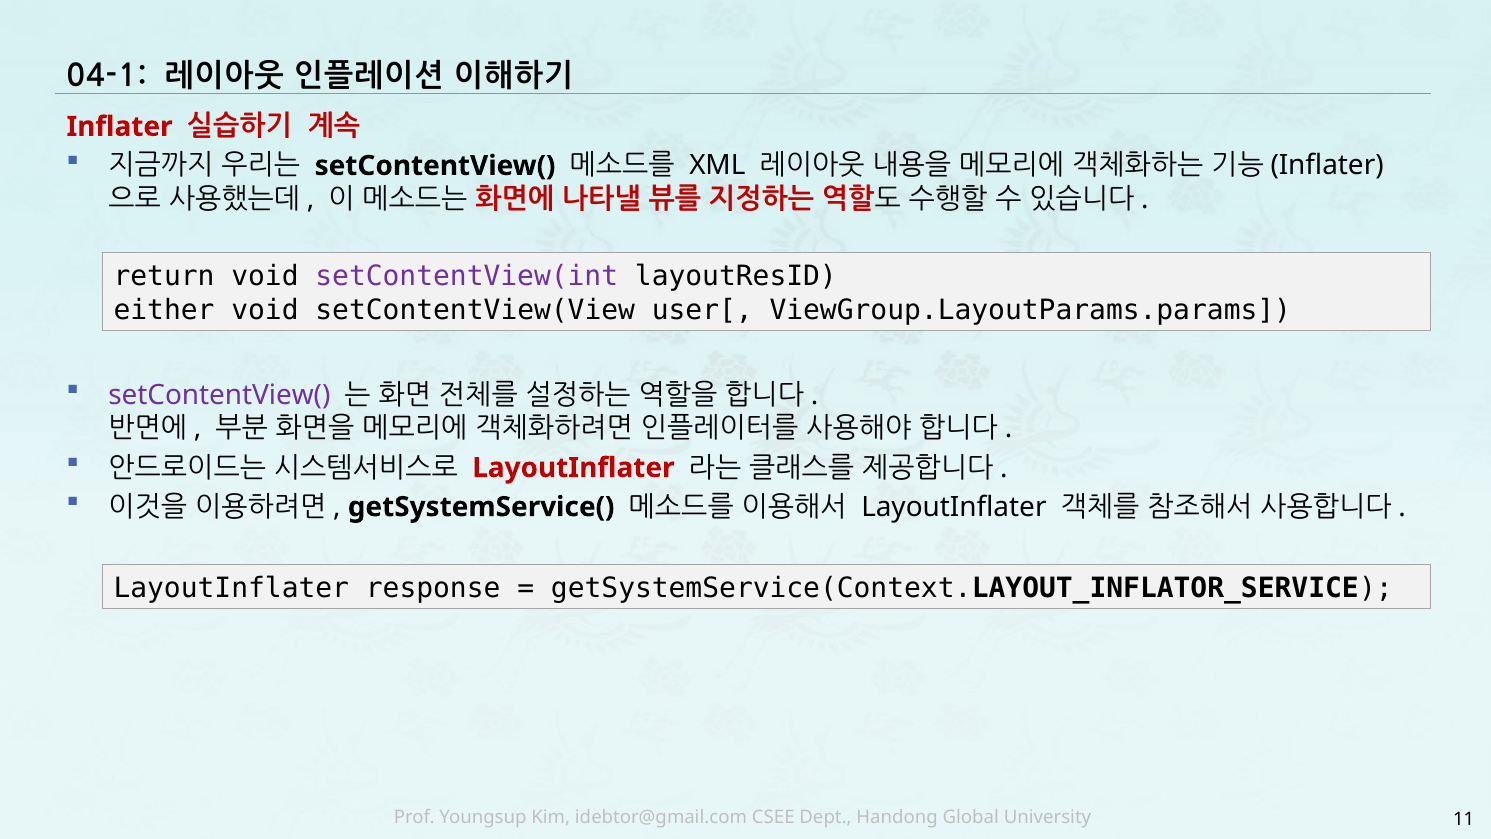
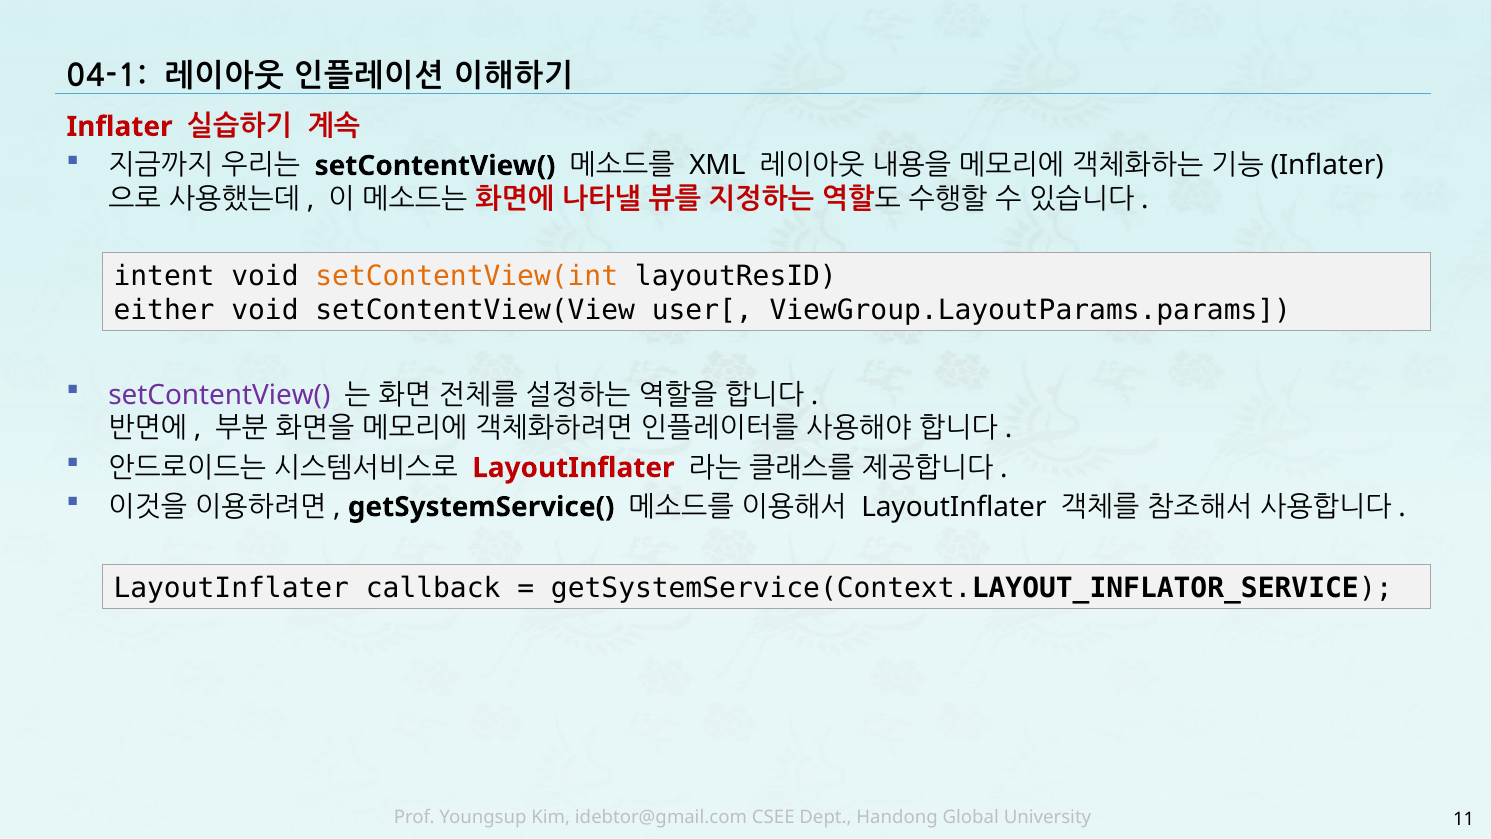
return: return -> intent (164, 276)
setContentView(int colour: purple -> orange (467, 276)
response: response -> callback (433, 588)
